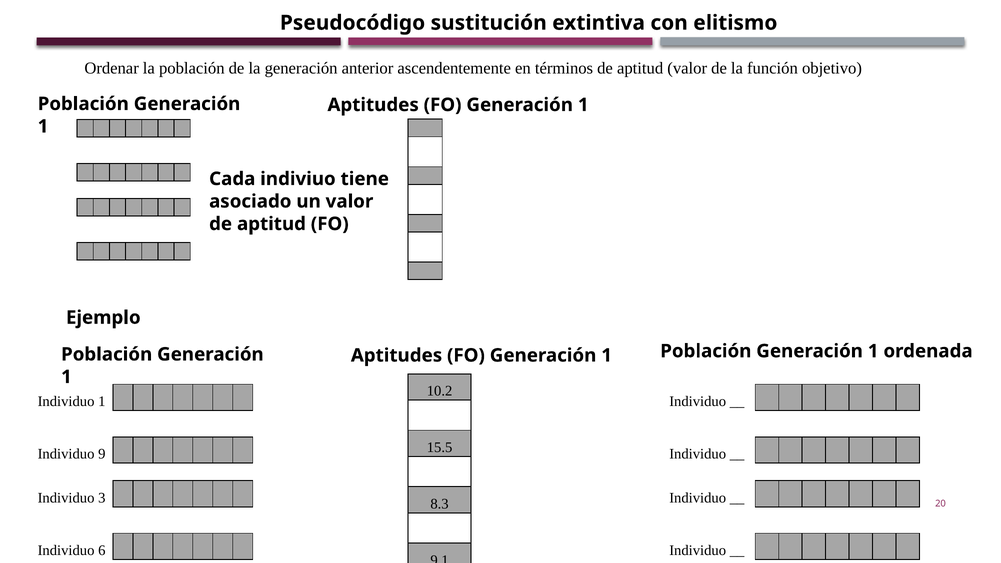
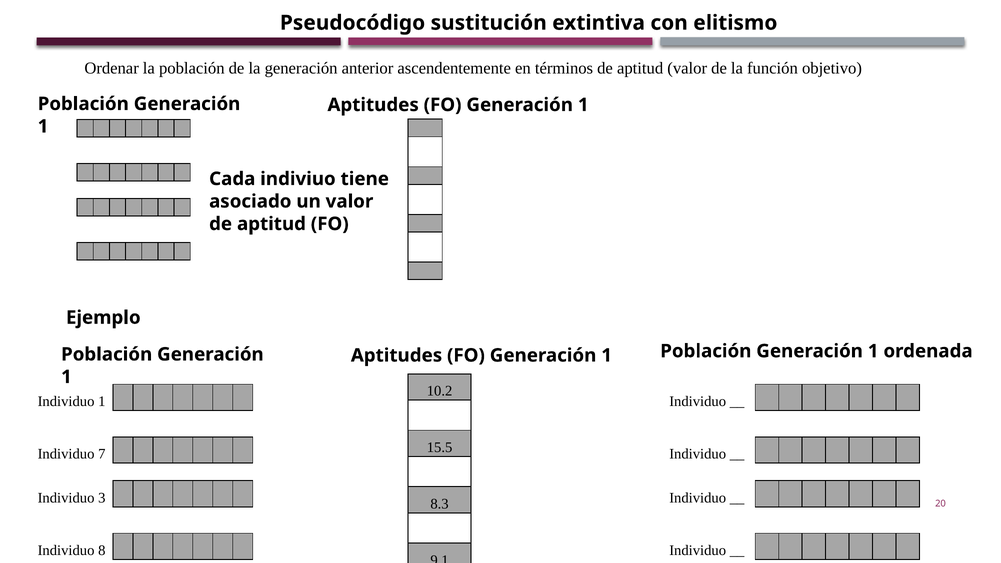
9: 9 -> 7 (102, 454)
6: 6 -> 8 (102, 551)
